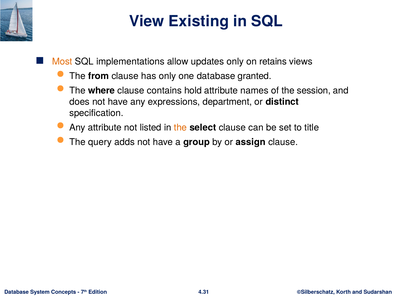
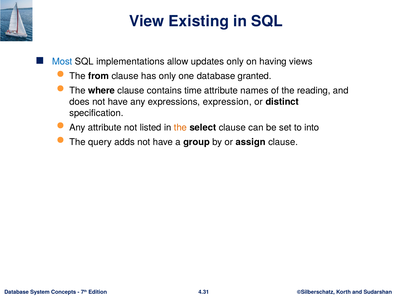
Most colour: orange -> blue (62, 61)
retains: retains -> having (273, 61)
hold: hold -> time (193, 90)
session: session -> reading (314, 90)
department: department -> expression (227, 102)
title: title -> into (312, 127)
